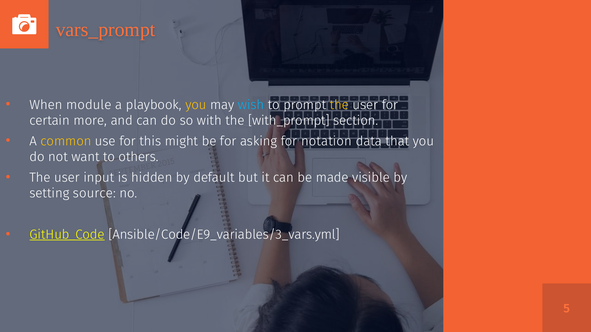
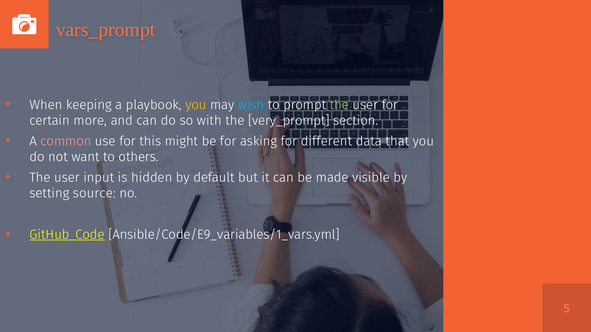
module: module -> keeping (89, 105)
the colour: yellow -> light green (339, 105)
with_prompt: with_prompt -> very_prompt (289, 121)
common colour: yellow -> pink (66, 141)
notation: notation -> different (327, 141)
Ansible/Code/E9_variables/3_vars.yml: Ansible/Code/E9_variables/3_vars.yml -> Ansible/Code/E9_variables/1_vars.yml (224, 235)
